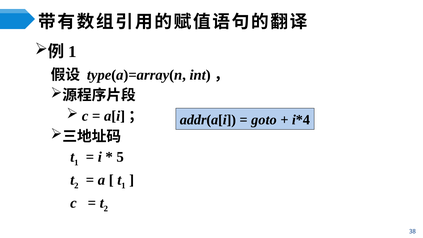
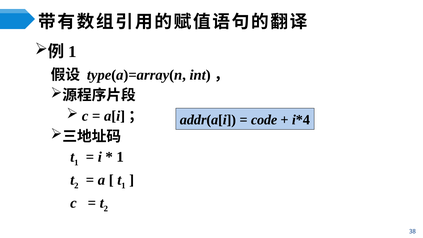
goto: goto -> code (264, 120)
5: 5 -> 1 (120, 157)
